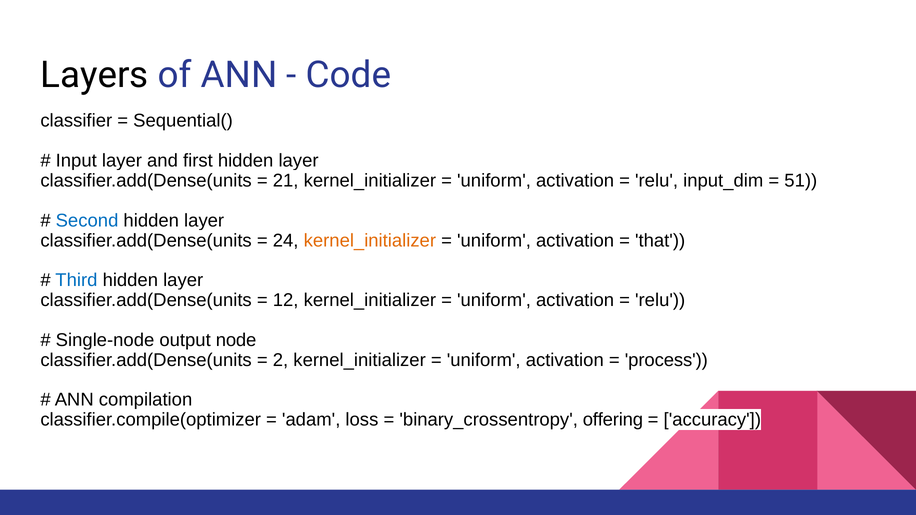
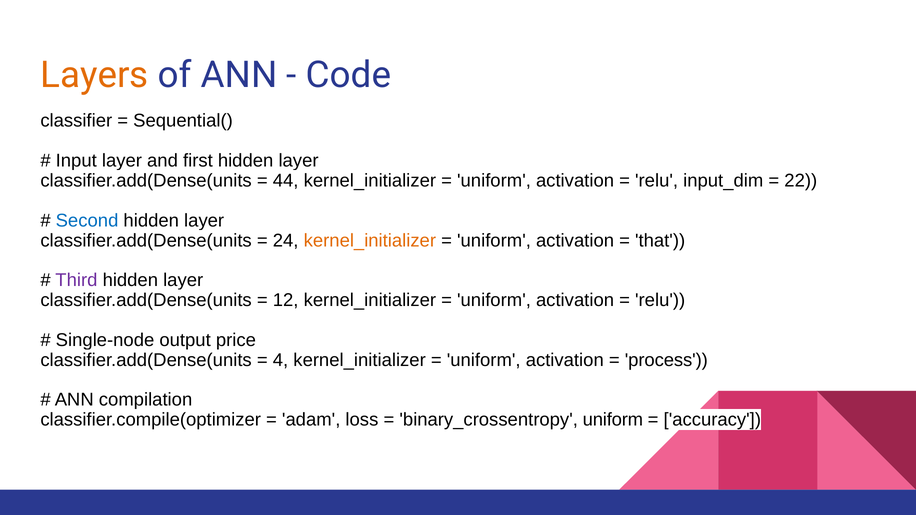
Layers colour: black -> orange (94, 75)
21: 21 -> 44 (286, 181)
51: 51 -> 22 (801, 181)
Third colour: blue -> purple (76, 280)
node: node -> price (236, 340)
2: 2 -> 4 (281, 360)
binary_crossentropy offering: offering -> uniform (613, 420)
